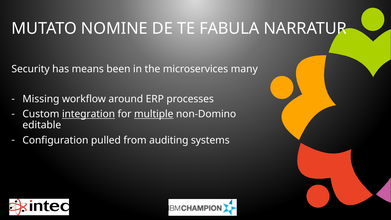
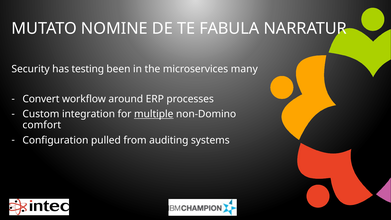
means: means -> testing (88, 69)
Missing: Missing -> Convert (41, 99)
integration underline: present -> none (89, 114)
editable: editable -> comfort (42, 125)
